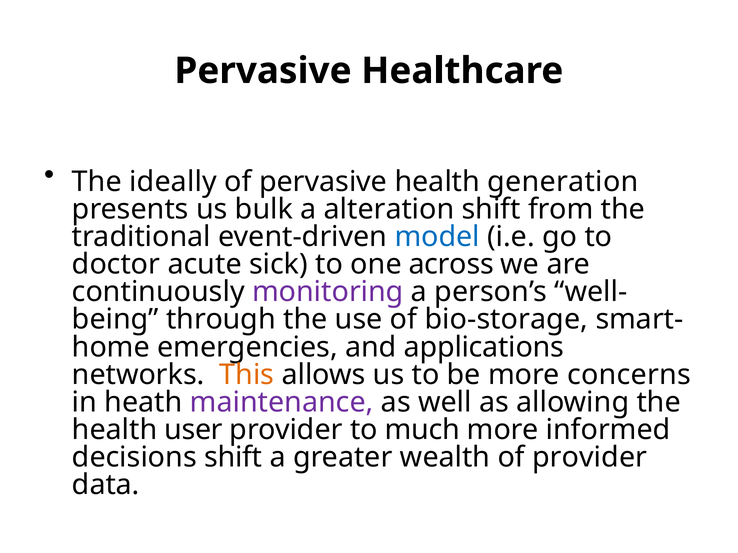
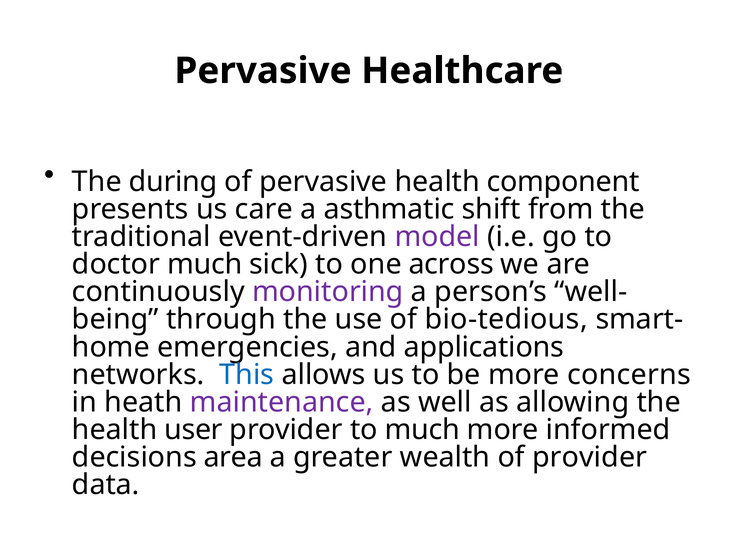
ideally: ideally -> during (173, 182)
generation: generation -> component (563, 182)
bulk: bulk -> care (264, 210)
alteration: alteration -> asthmatic (389, 210)
model colour: blue -> purple (437, 237)
doctor acute: acute -> much (205, 265)
bio-storage: bio-storage -> bio-tedious (506, 320)
This colour: orange -> blue (247, 375)
decisions shift: shift -> area (233, 458)
